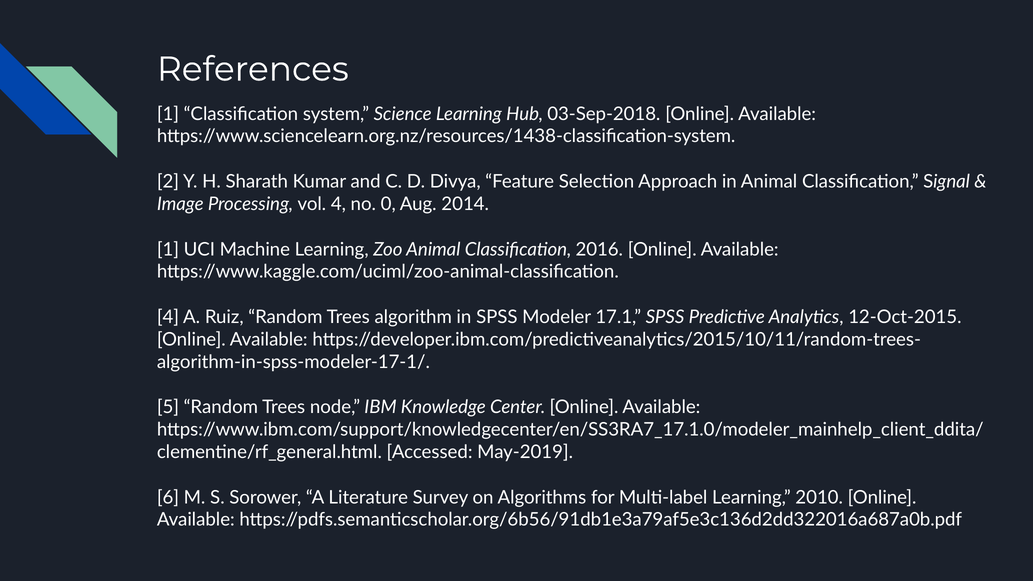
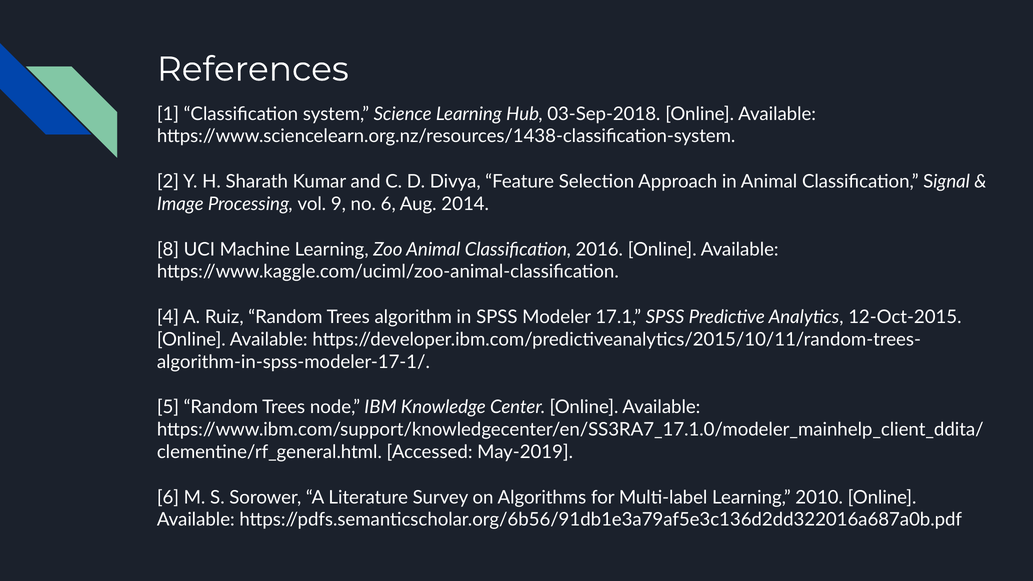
vol 4: 4 -> 9 (338, 204)
no 0: 0 -> 6 (388, 204)
1: 1 -> 8 (168, 249)
